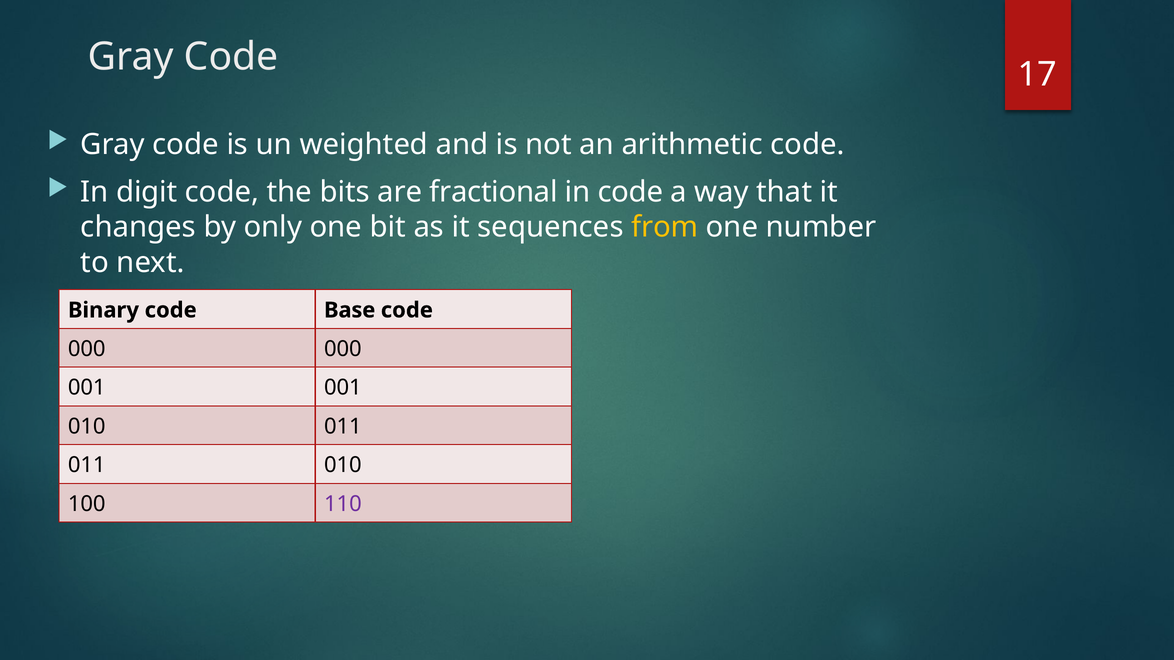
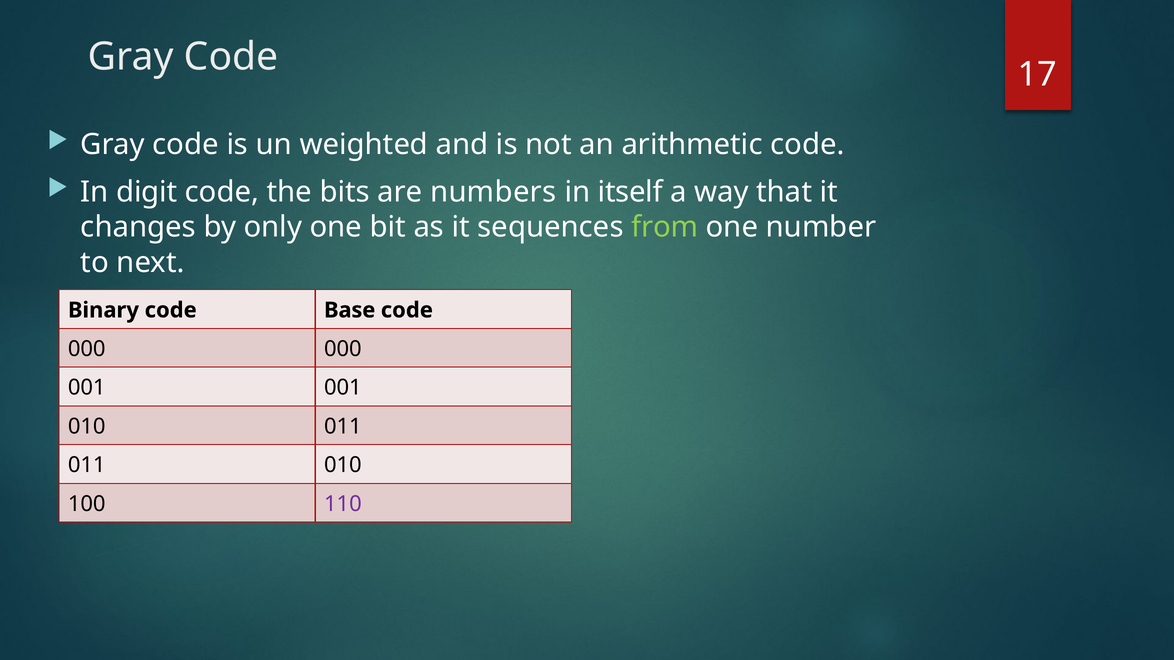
fractional: fractional -> numbers (493, 192)
in code: code -> itself (630, 192)
from colour: yellow -> light green (665, 227)
